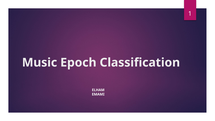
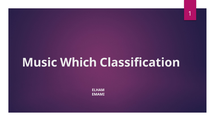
Epoch: Epoch -> Which (78, 63)
